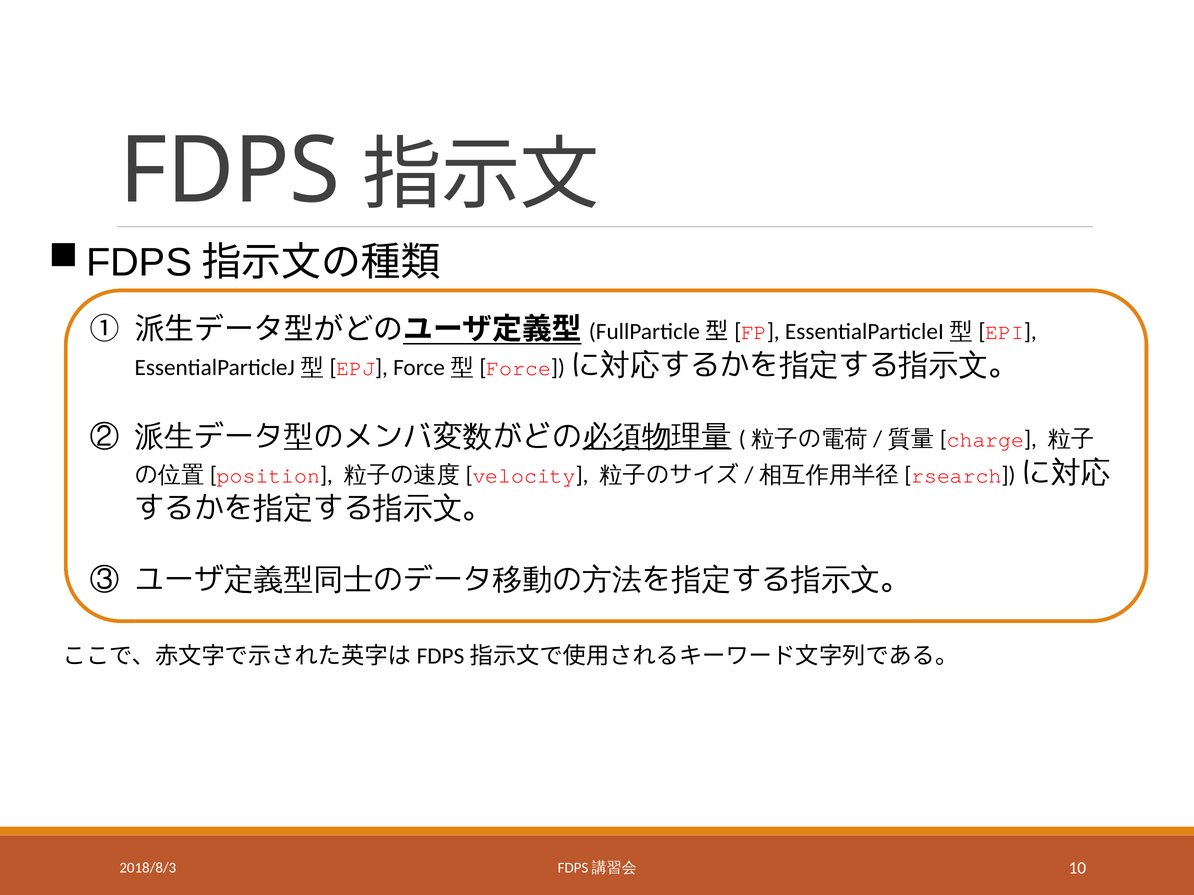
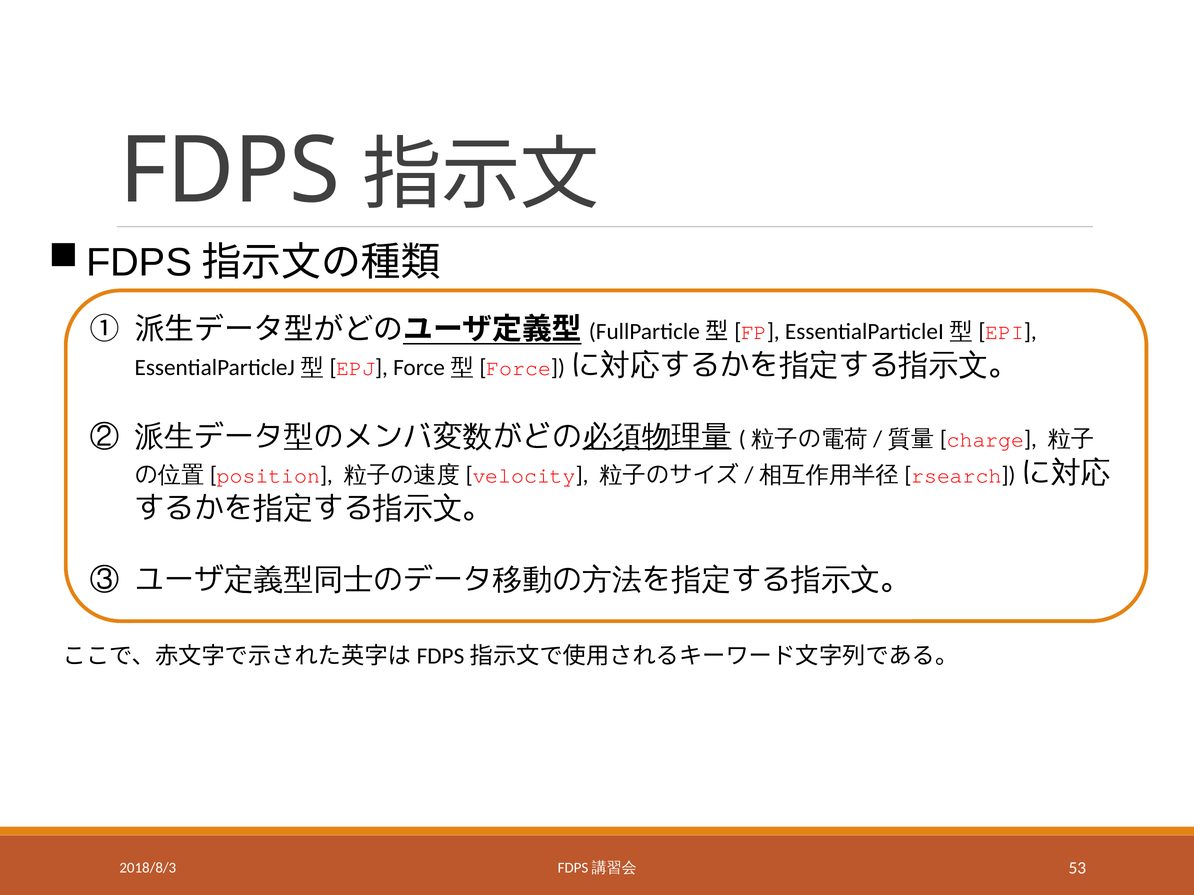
10: 10 -> 53 (1077, 868)
